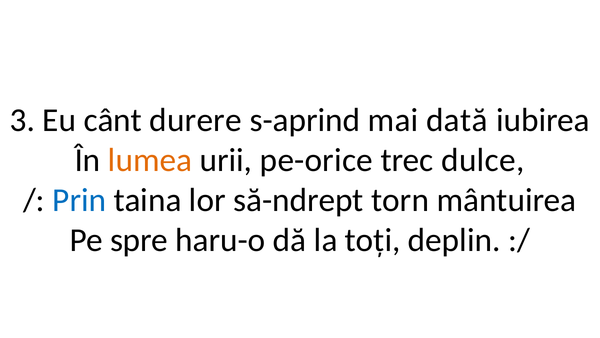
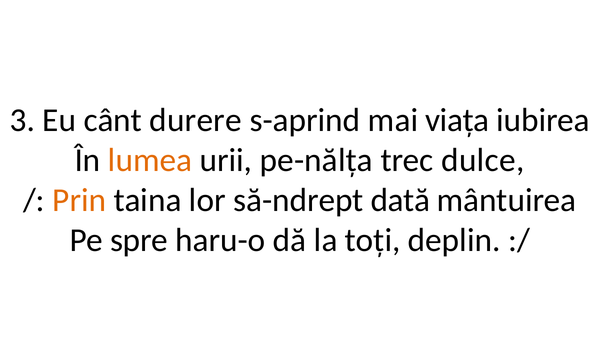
dată: dată -> viața (457, 120)
pe-orice: pe-orice -> pe-nălța (316, 160)
Prin colour: blue -> orange (79, 200)
torn: torn -> dată (400, 200)
